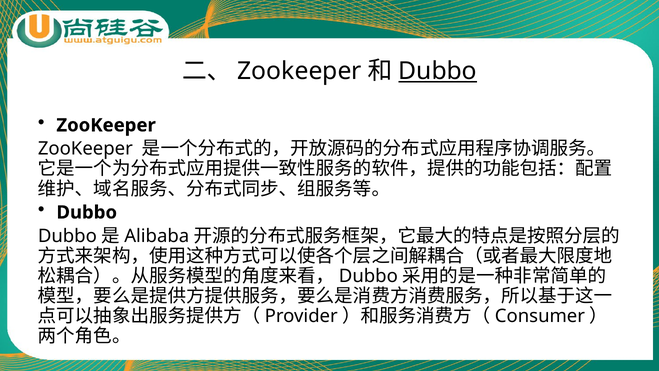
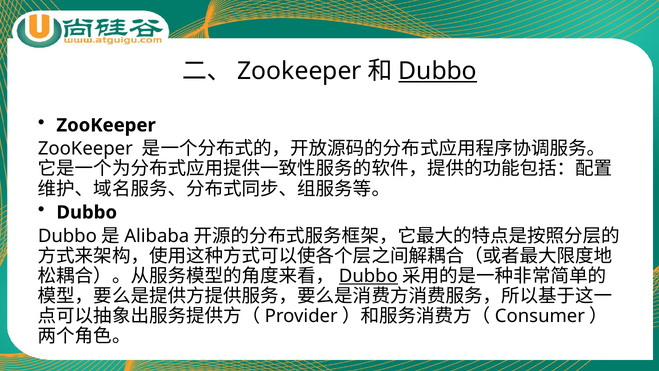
Dubbo underline: none -> present (368, 276)
